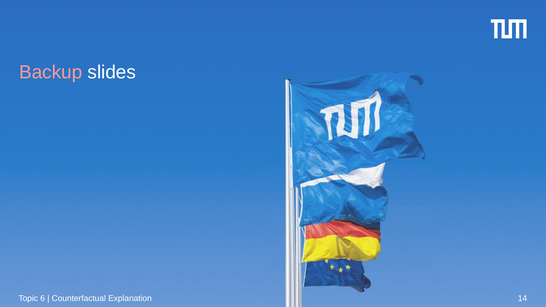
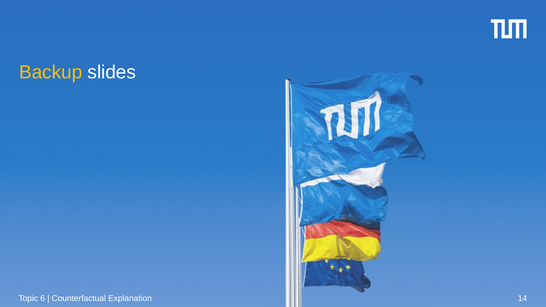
Backup colour: pink -> yellow (51, 72)
